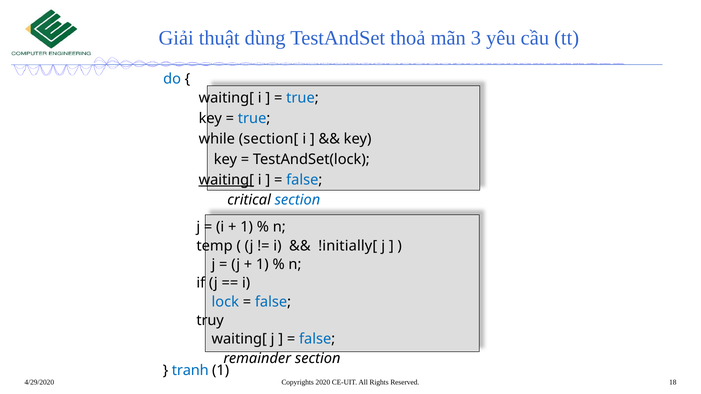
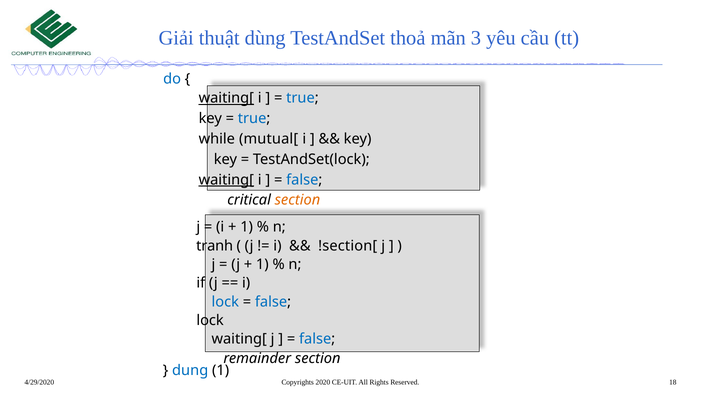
waiting[ underline: none -> present (226, 98)
section[: section[ -> mutual[ (269, 139)
section colour: blue -> orange (297, 200)
temp: temp -> tranh (215, 246)
!initially[: !initially[ -> !section[ (348, 246)
truy: truy -> lock (210, 321)
tranh: tranh -> dung (190, 371)
